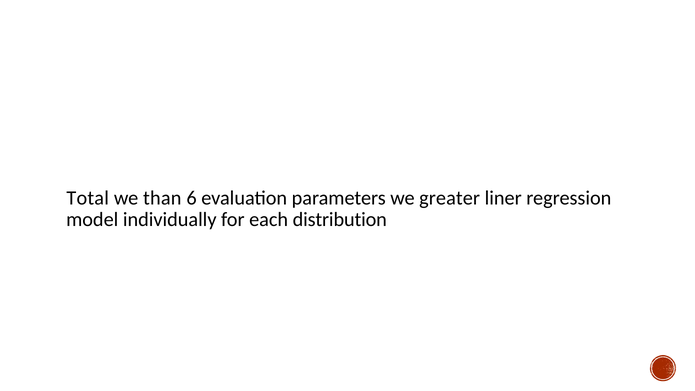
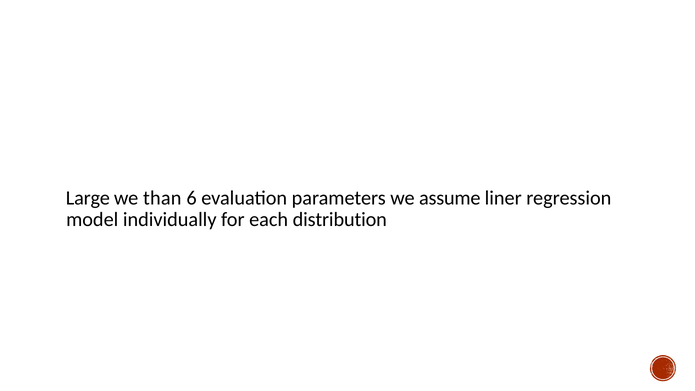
Total: Total -> Large (88, 198)
greater: greater -> assume (450, 198)
